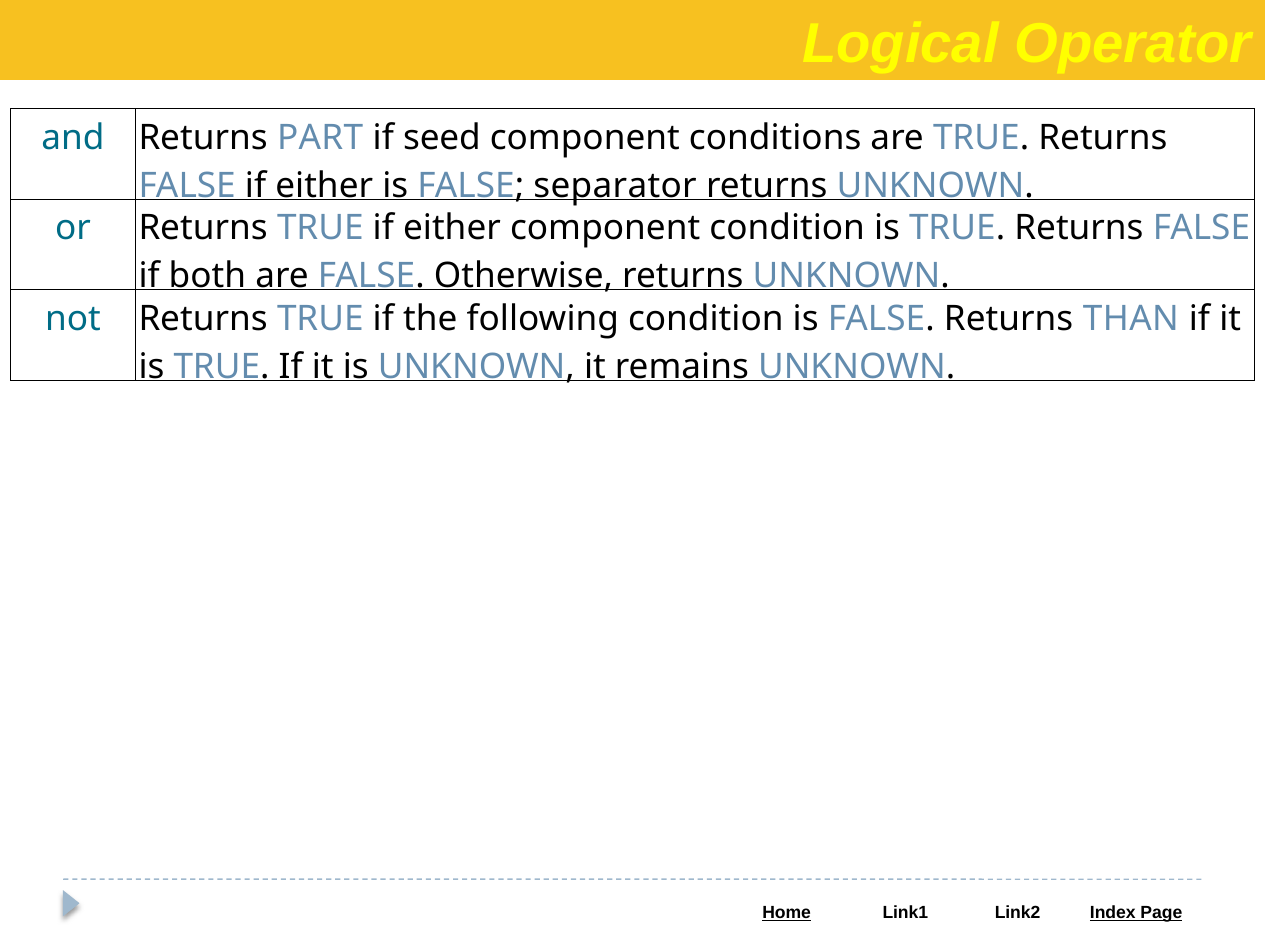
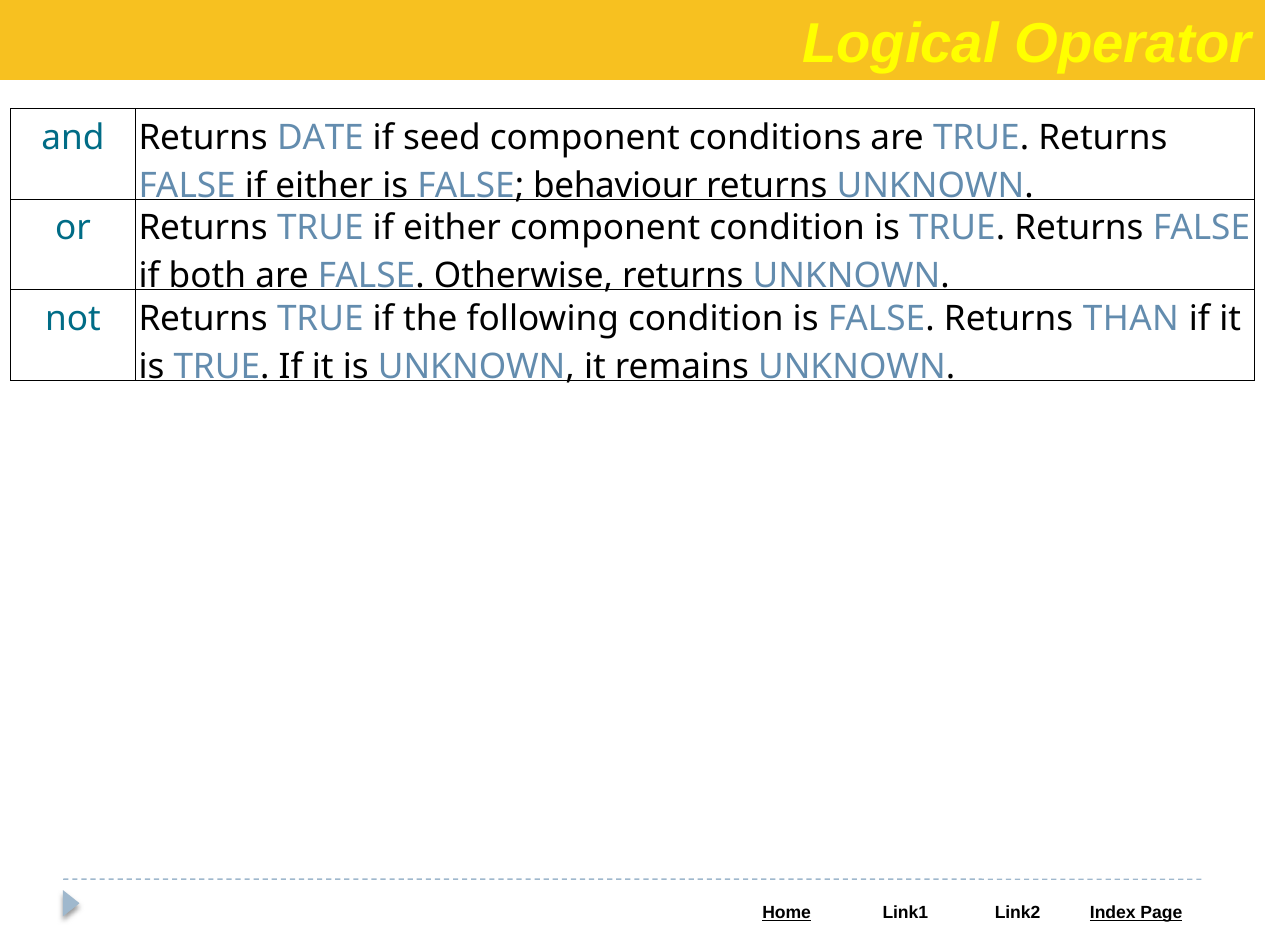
PART: PART -> DATE (320, 137)
separator: separator -> behaviour (615, 185)
